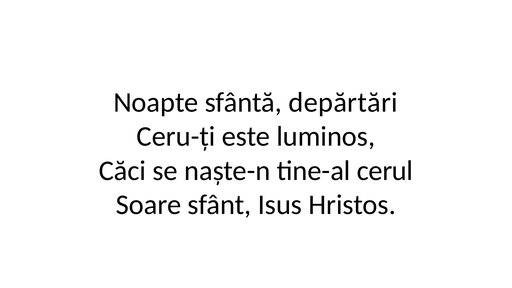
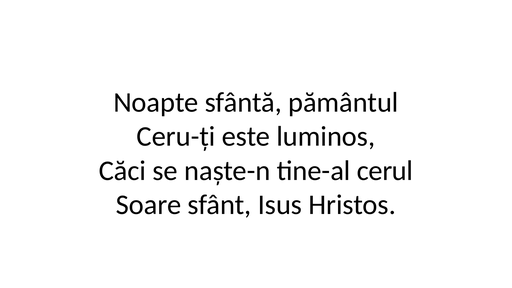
depărtări: depărtări -> pământul (343, 102)
